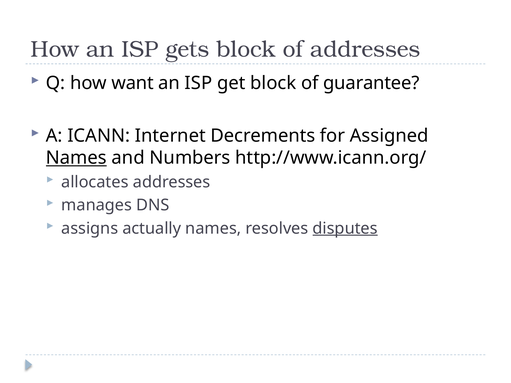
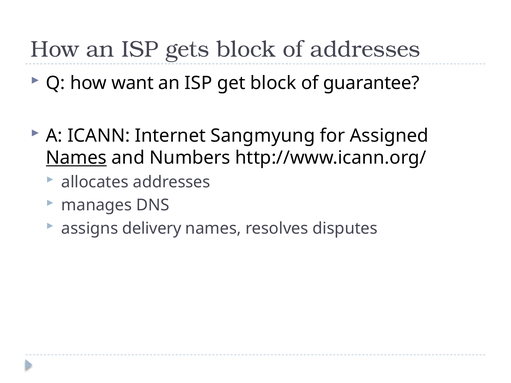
Decrements: Decrements -> Sangmyung (263, 136)
actually: actually -> delivery (152, 228)
disputes underline: present -> none (345, 228)
